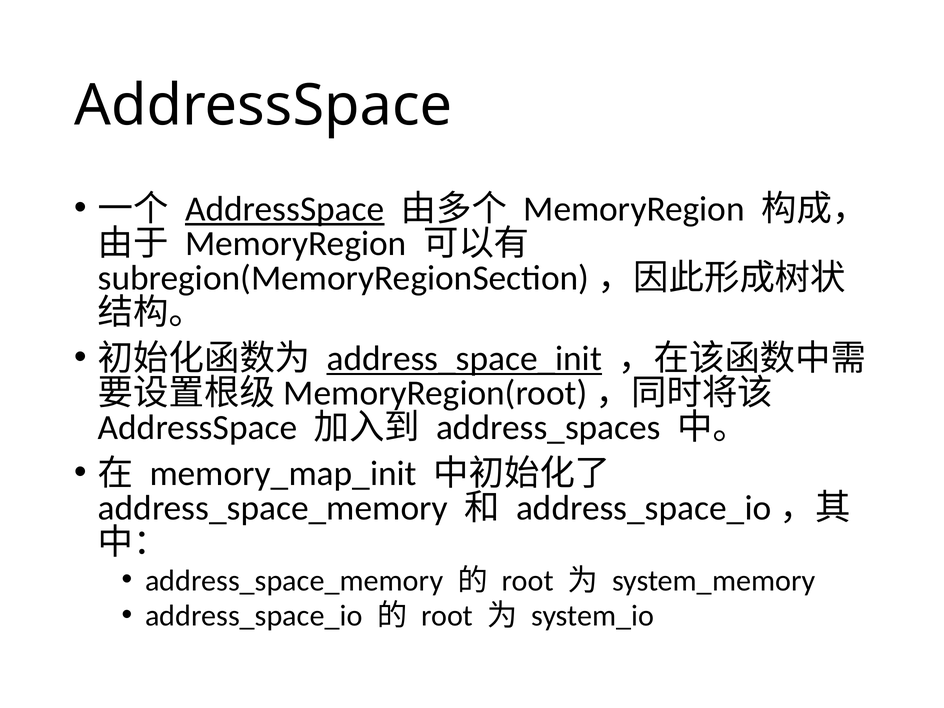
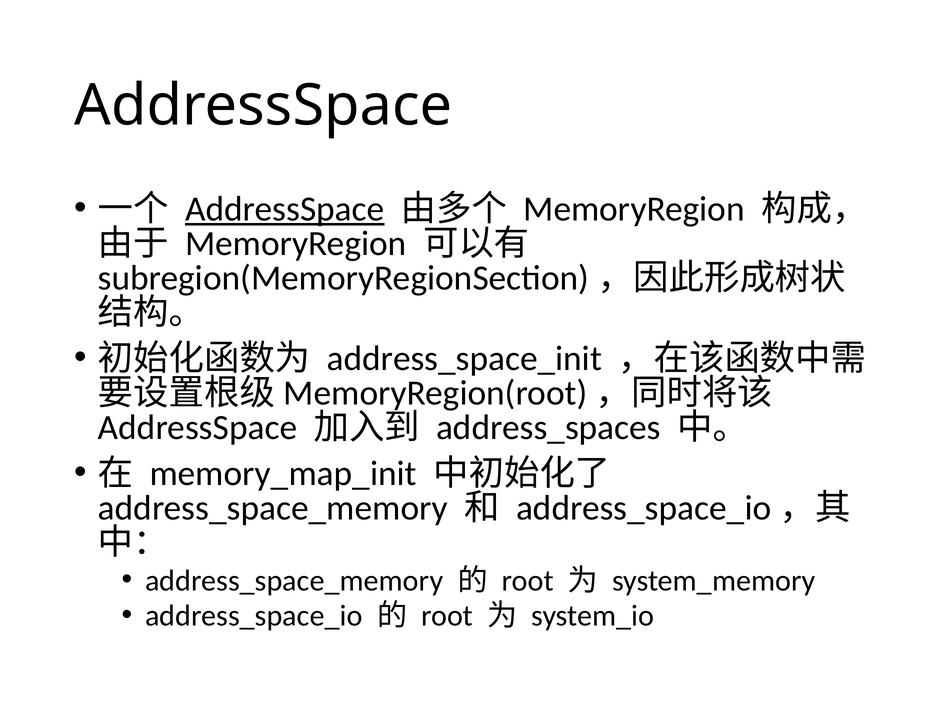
address_space_init underline: present -> none (464, 359)
